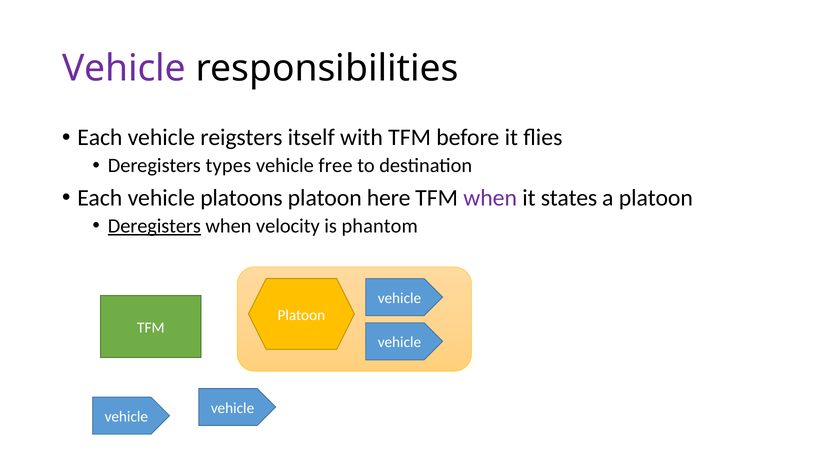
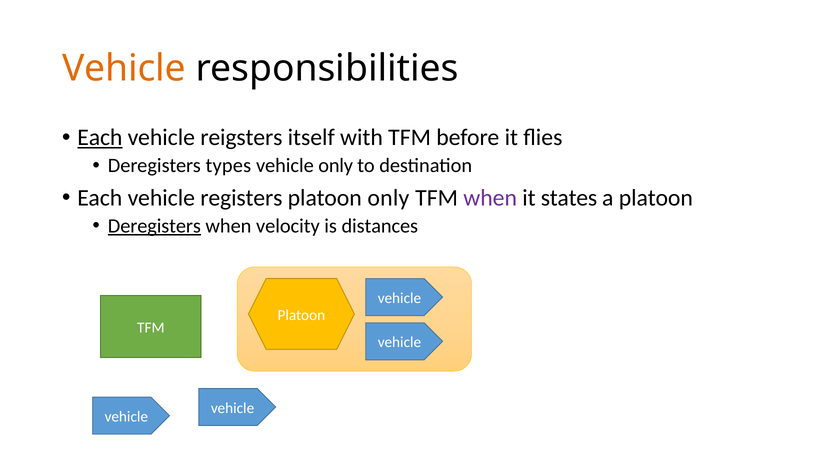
Vehicle colour: purple -> orange (124, 68)
Each underline: none -> present (100, 138)
vehicle free: free -> only (336, 166)
platoons: platoons -> registers (241, 198)
platoon here: here -> only (388, 198)
phantom: phantom -> distances (380, 226)
